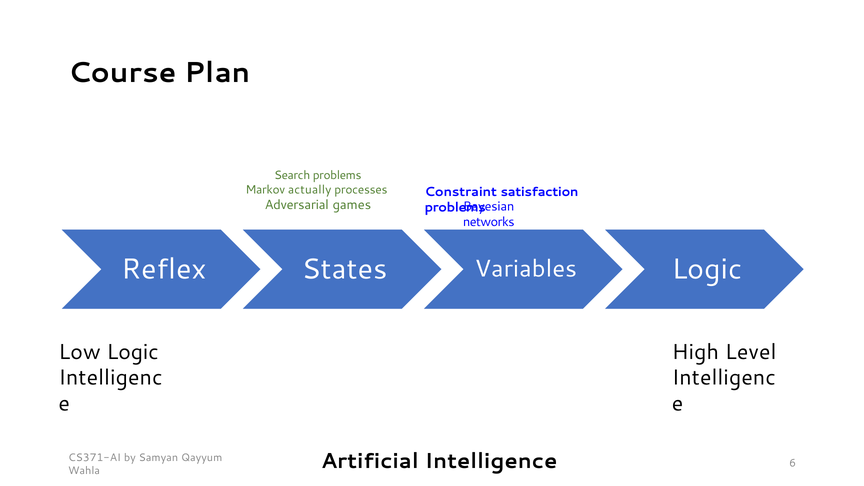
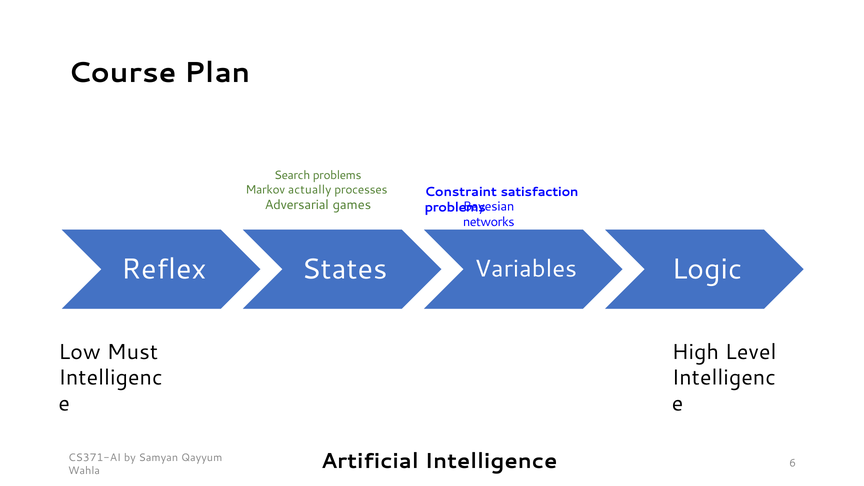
Low Logic: Logic -> Must (132, 352)
